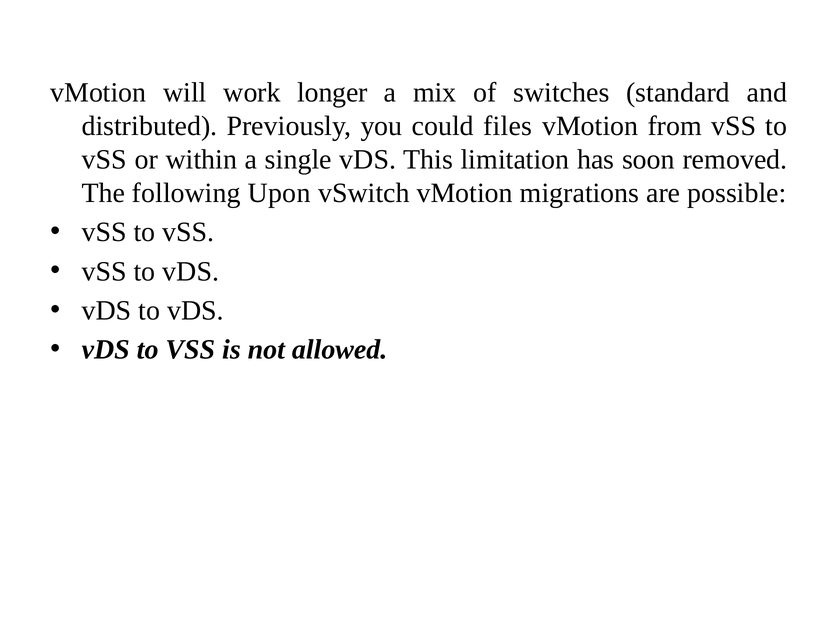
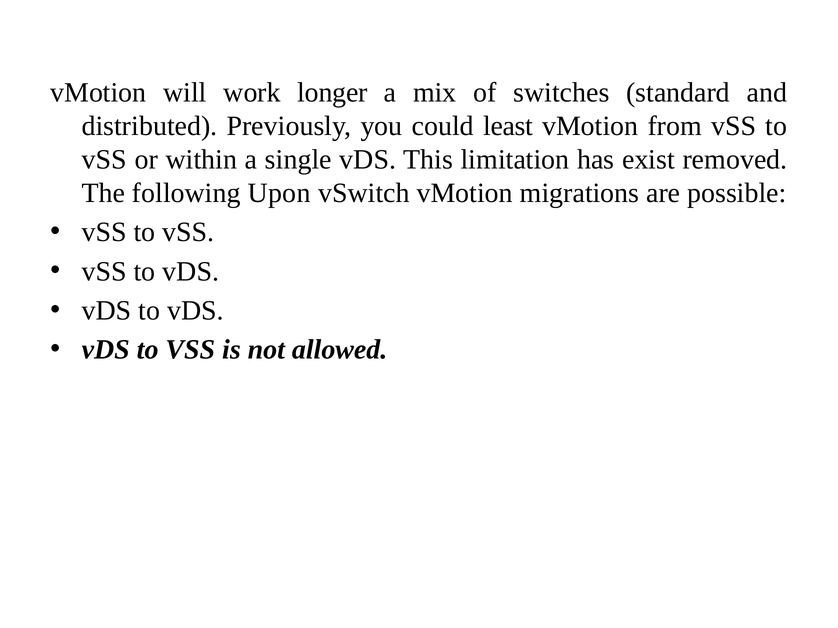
files: files -> least (508, 126)
soon: soon -> exist (648, 160)
